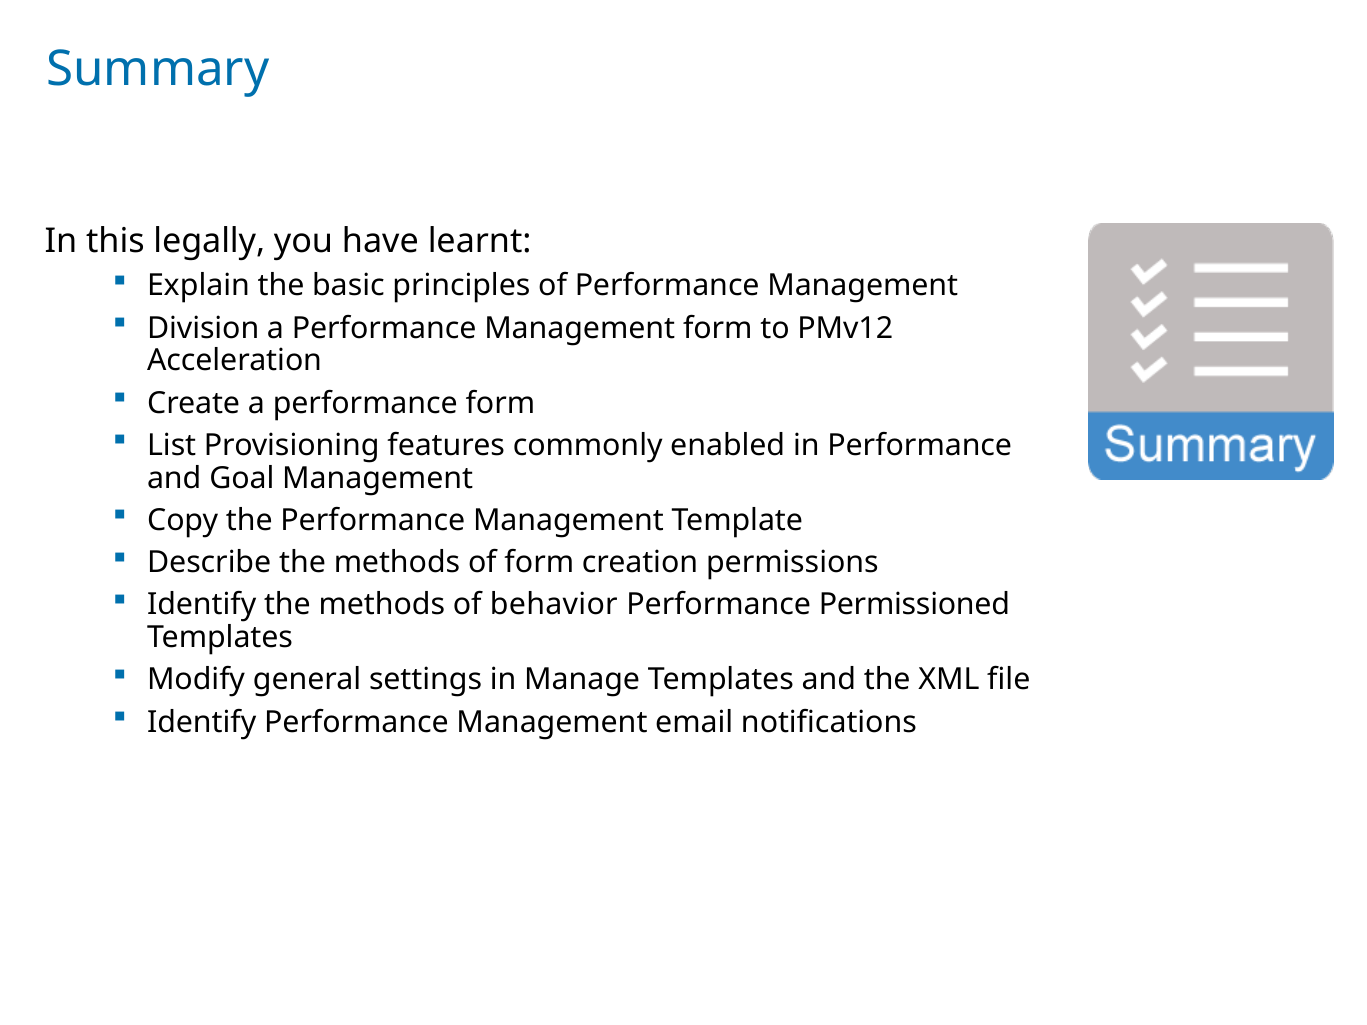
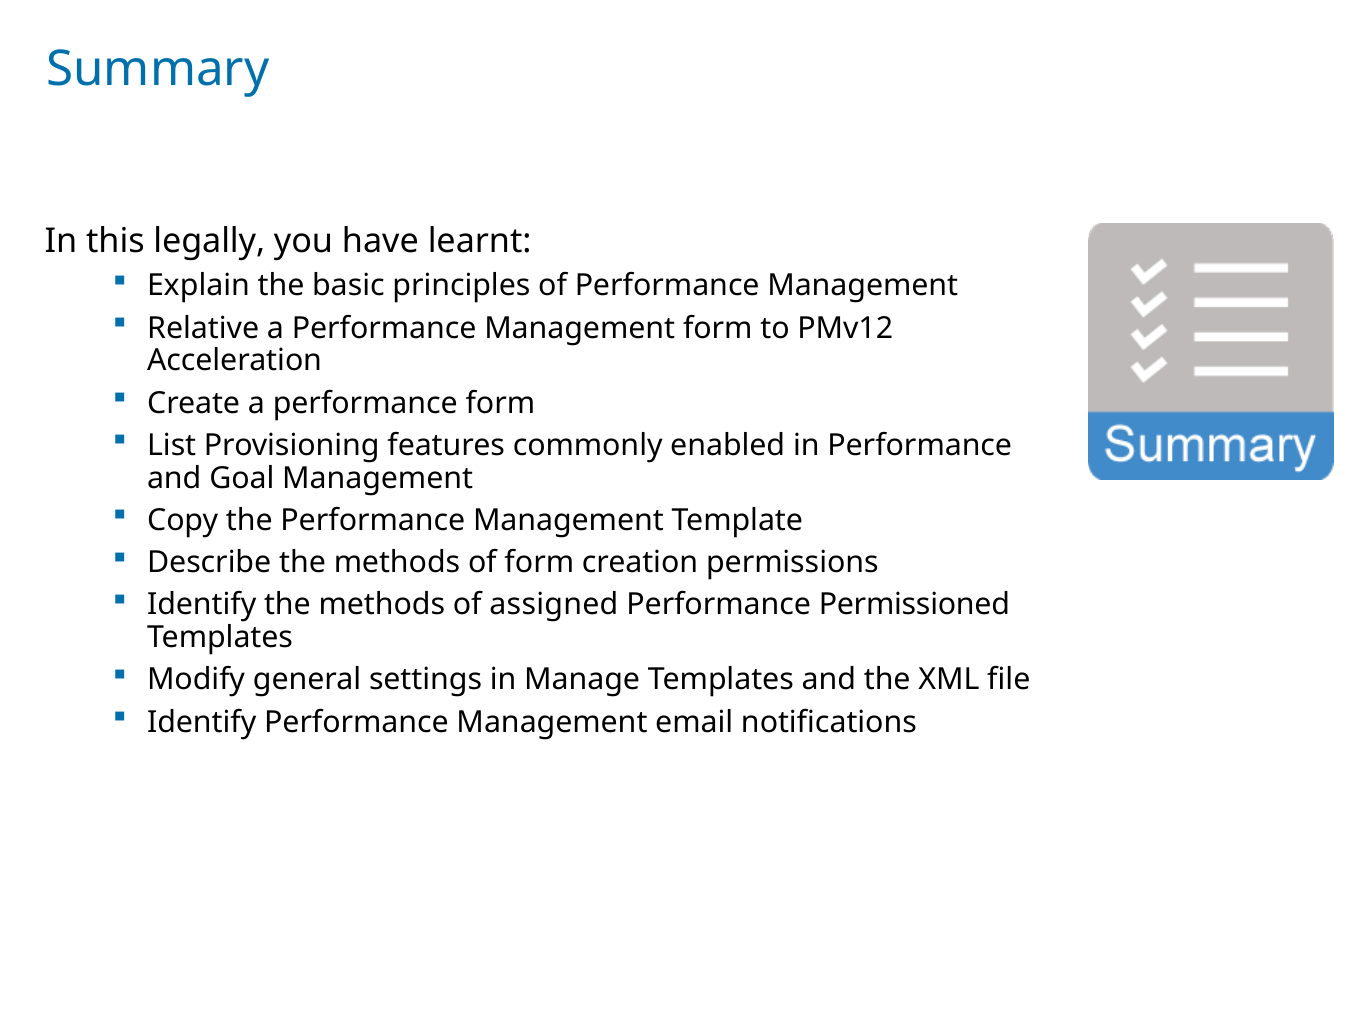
Division: Division -> Relative (203, 328)
behavior: behavior -> assigned (554, 605)
